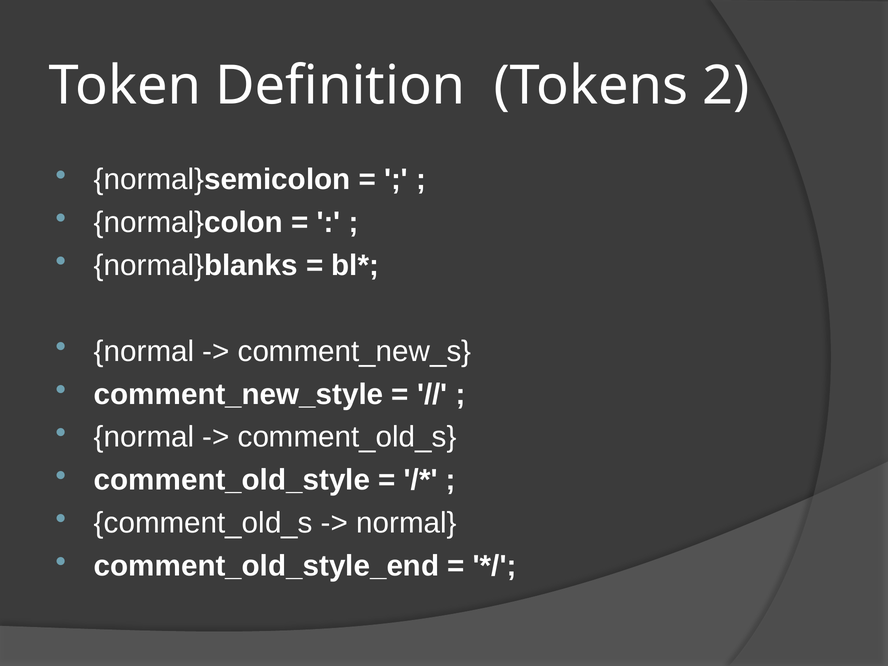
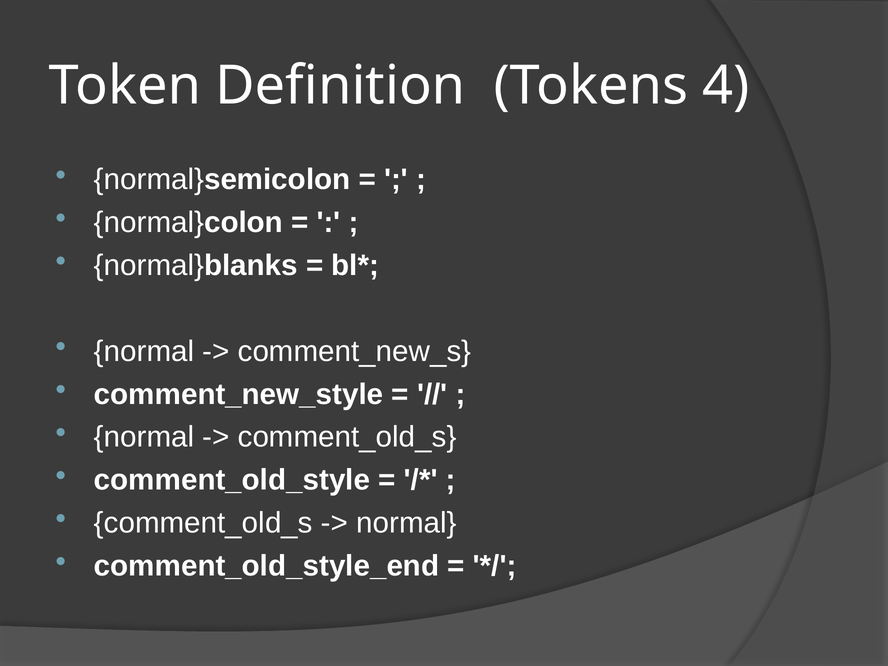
2: 2 -> 4 (726, 86)
